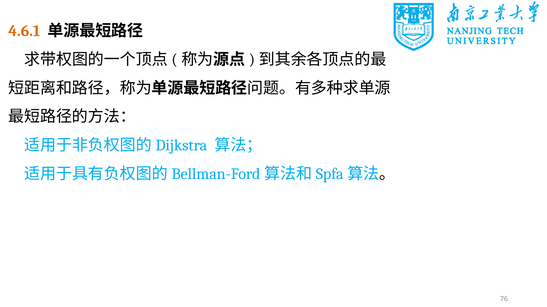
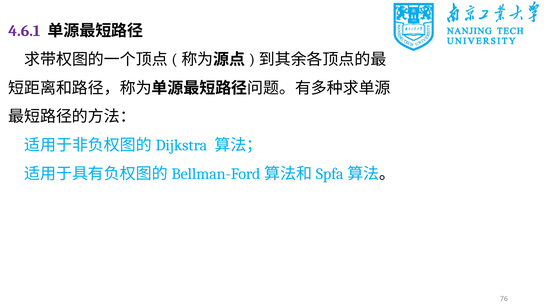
4.6.1 colour: orange -> purple (24, 31)
